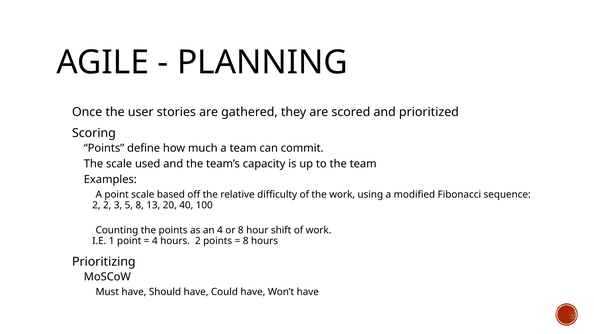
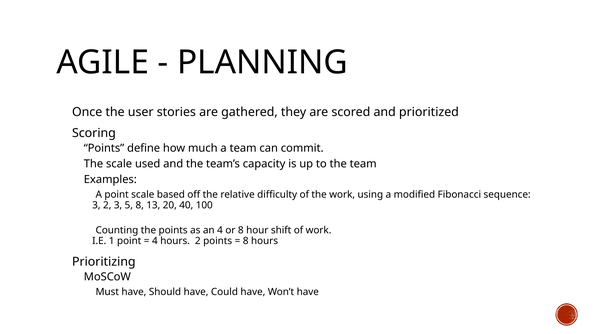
2: 2 -> 3 (96, 205)
